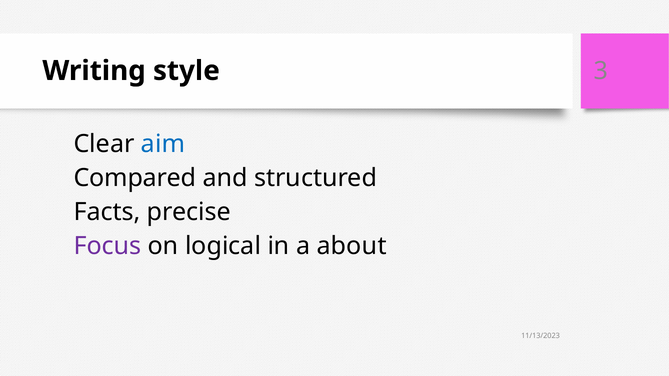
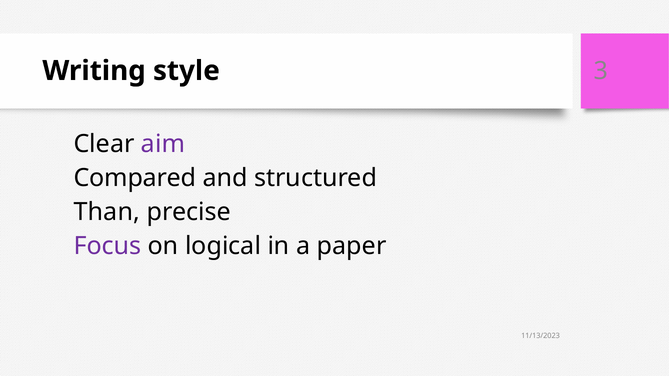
aim colour: blue -> purple (163, 144)
Facts: Facts -> Than (107, 212)
about: about -> paper (352, 246)
